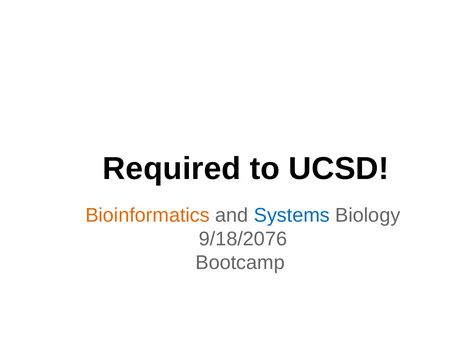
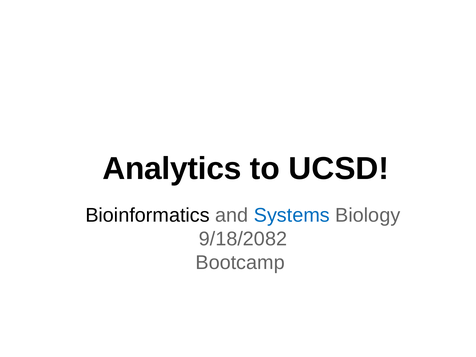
Required: Required -> Analytics (172, 169)
Bioinformatics colour: orange -> black (148, 215)
9/18/2076: 9/18/2076 -> 9/18/2082 (243, 239)
